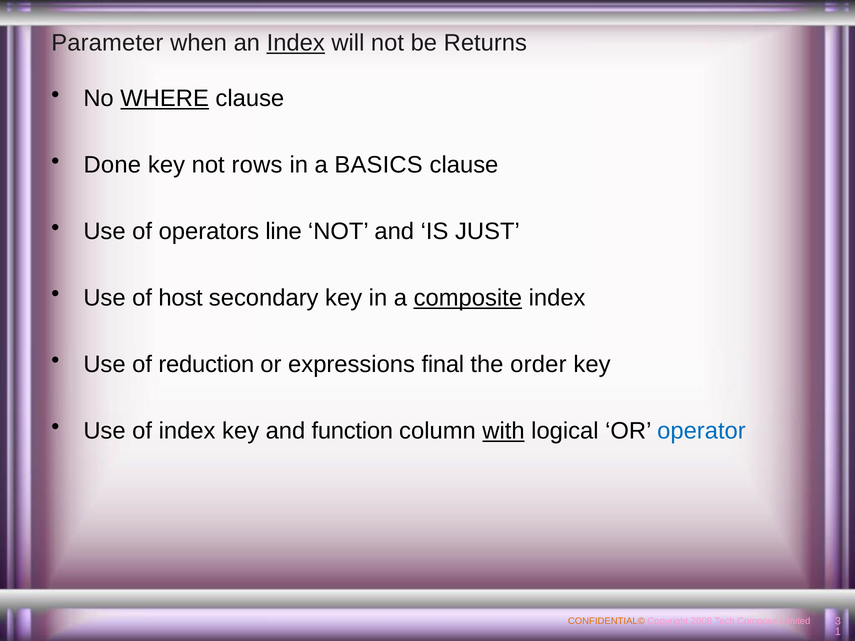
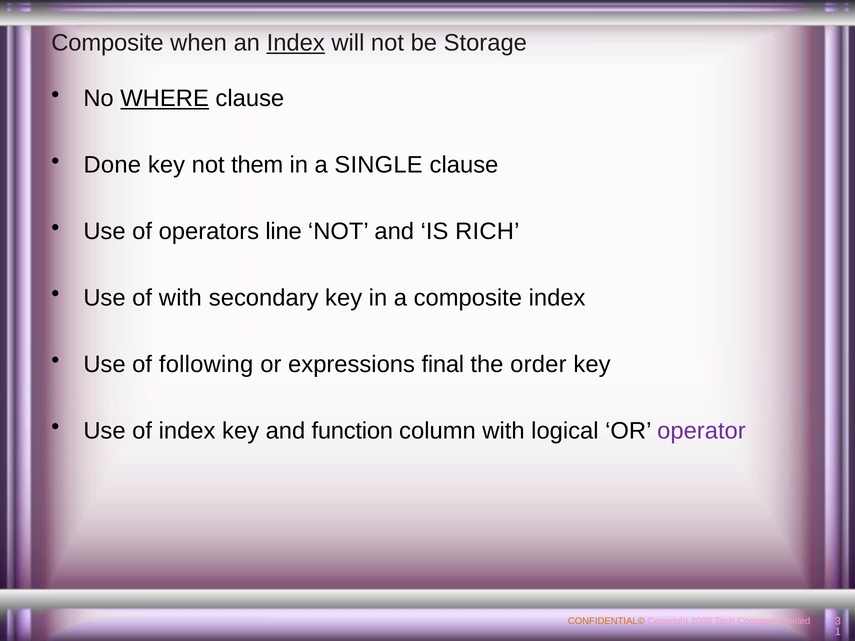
Parameter: Parameter -> Composite (107, 43)
Returns: Returns -> Storage (485, 43)
rows: rows -> them (257, 165)
BASICS: BASICS -> SINGLE (379, 165)
JUST: JUST -> RICH (487, 232)
of host: host -> with (180, 298)
composite underline: present -> none (468, 298)
reduction: reduction -> following (206, 365)
with underline: present -> none (503, 431)
operator colour: blue -> purple (701, 431)
